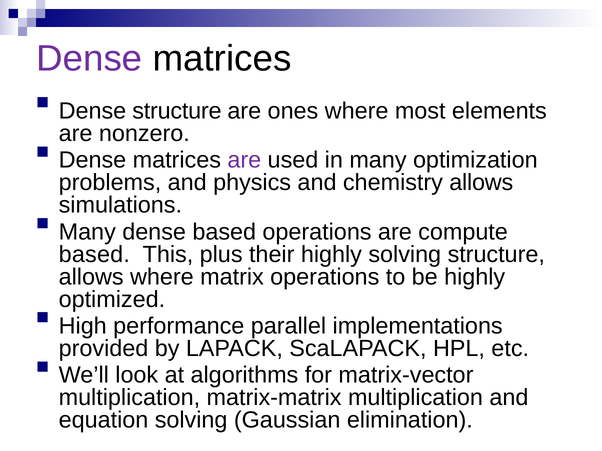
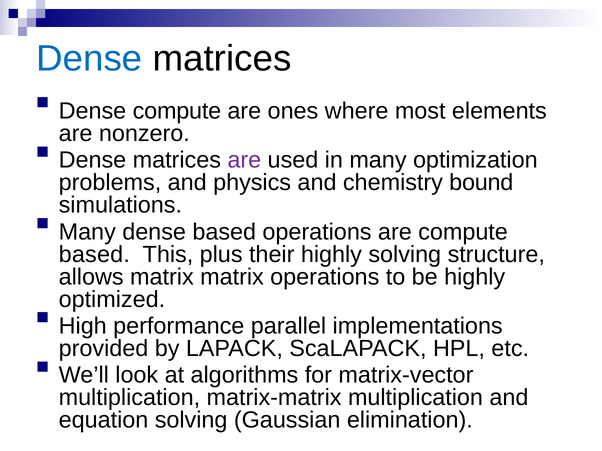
Dense colour: purple -> blue (89, 59)
Dense structure: structure -> compute (177, 111)
chemistry allows: allows -> bound (481, 183)
allows where: where -> matrix (162, 277)
